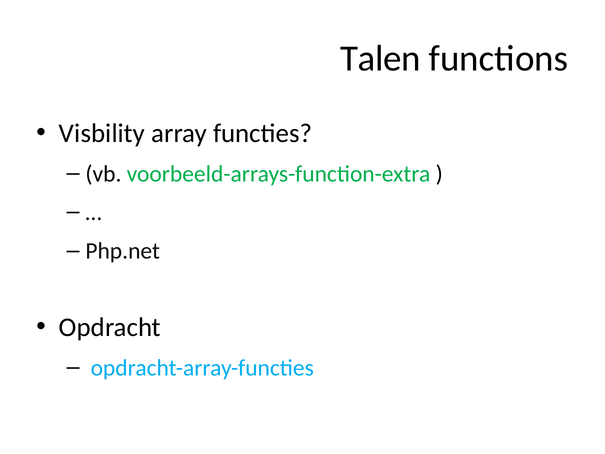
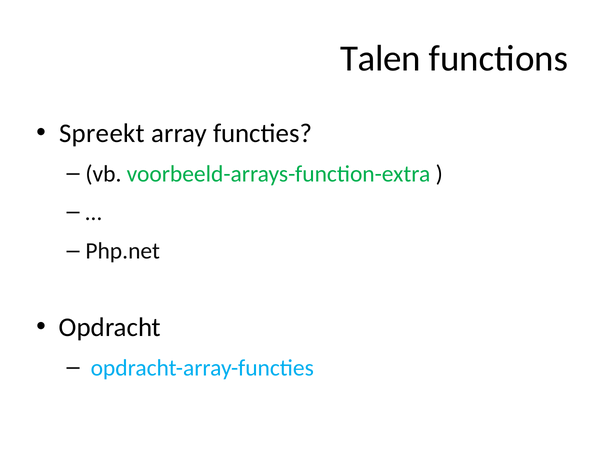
Visbility: Visbility -> Spreekt (102, 133)
